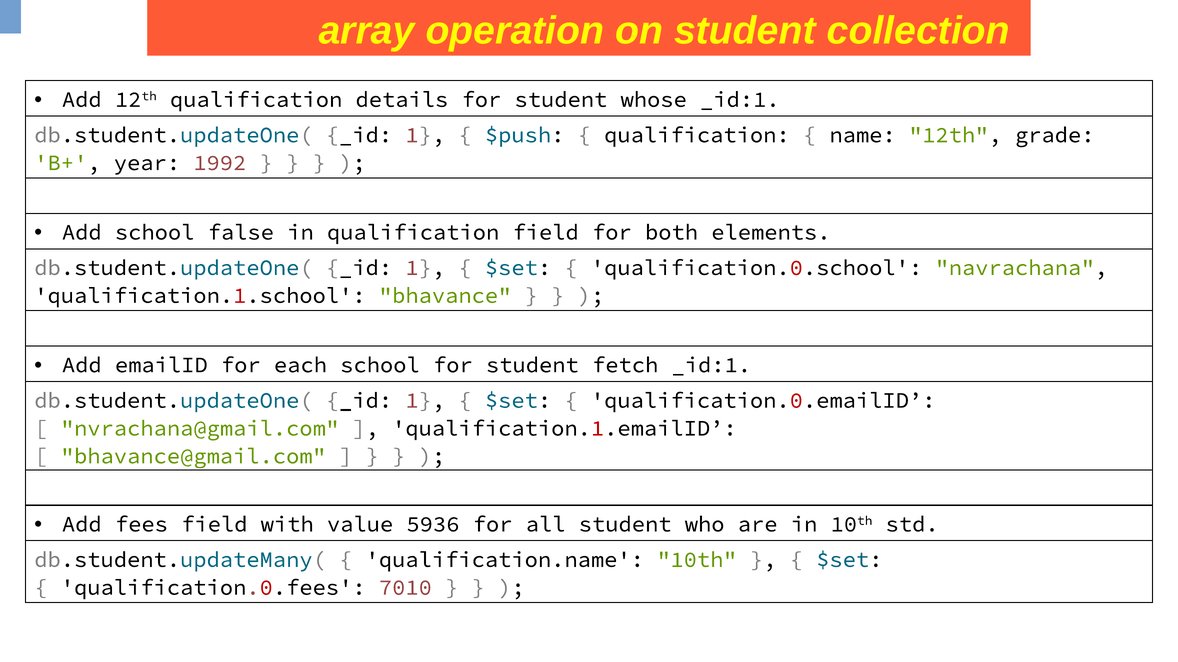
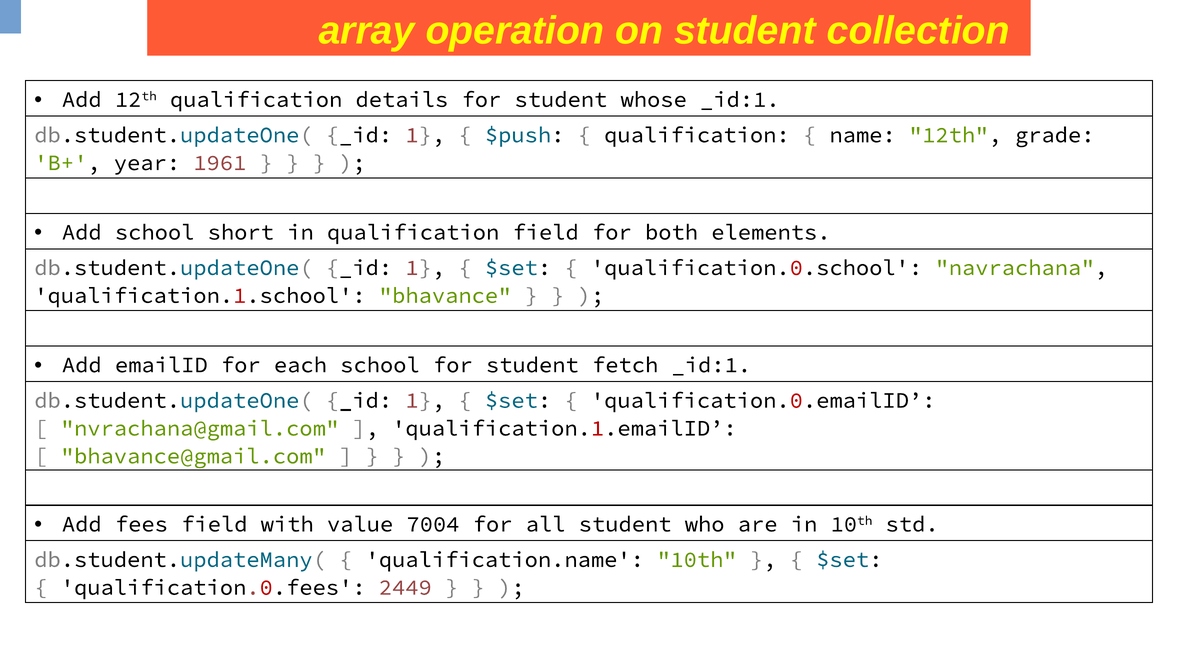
1992: 1992 -> 1961 (220, 163)
false: false -> short (241, 232)
5936: 5936 -> 7004 (433, 525)
7010: 7010 -> 2449 (405, 588)
